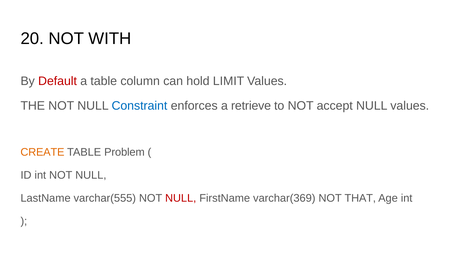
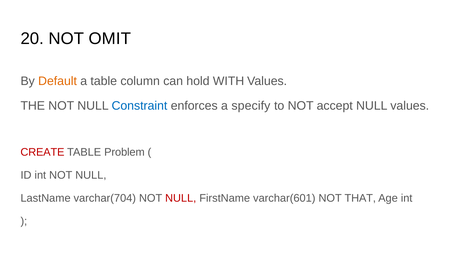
WITH: WITH -> OMIT (110, 39)
Default colour: red -> orange (58, 81)
LIMIT: LIMIT -> WITH (229, 81)
retrieve: retrieve -> specify (251, 106)
CREATE colour: orange -> red (42, 152)
varchar(555: varchar(555 -> varchar(704 (105, 198)
varchar(369: varchar(369 -> varchar(601 (284, 198)
